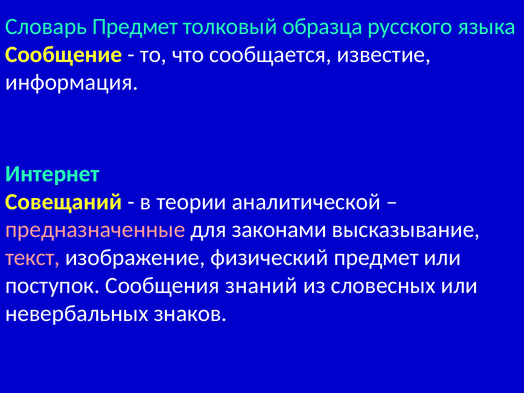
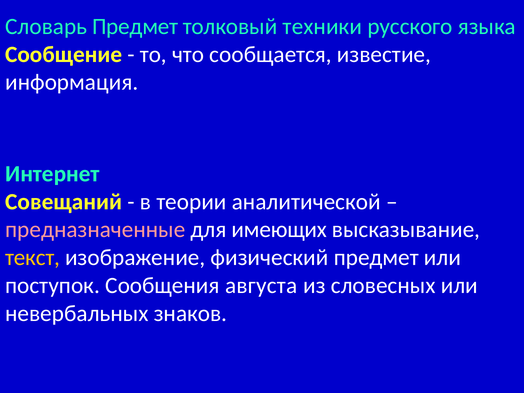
образца: образца -> техники (322, 26)
законами: законами -> имеющих (279, 230)
текст colour: pink -> yellow (33, 258)
знаний: знаний -> августа (261, 286)
